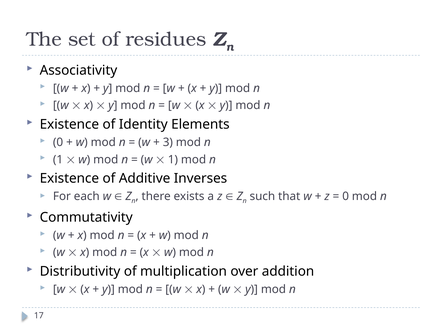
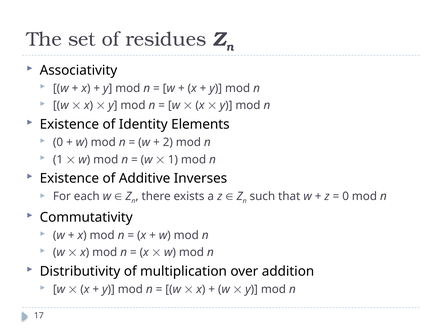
3: 3 -> 2 (168, 142)
